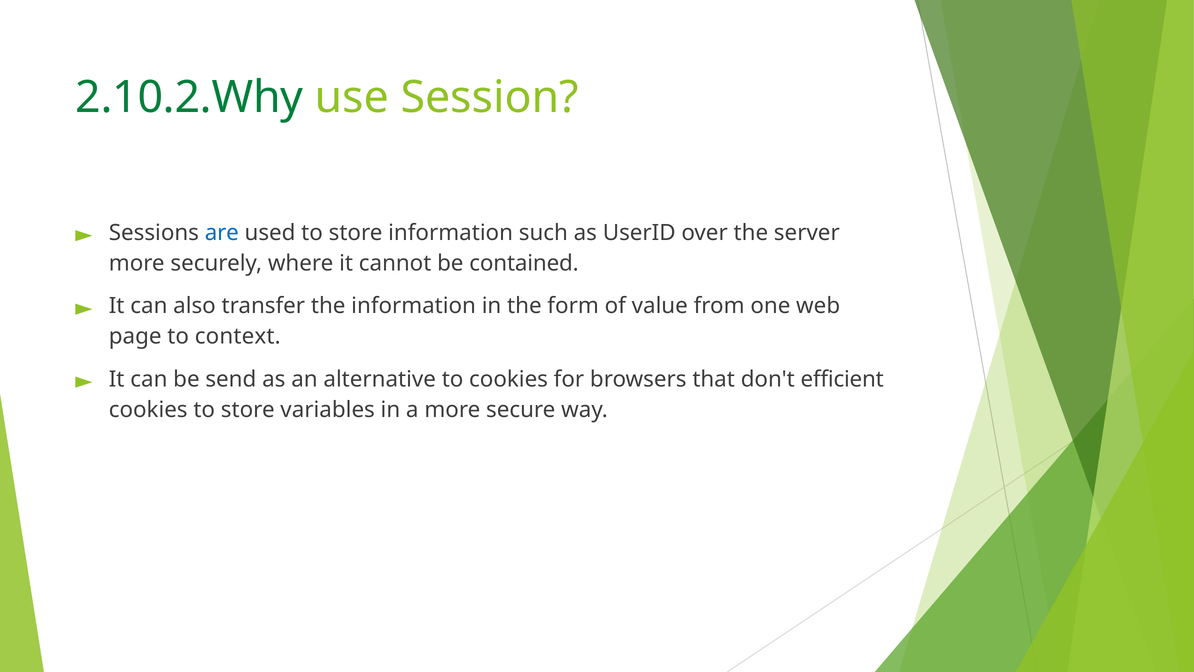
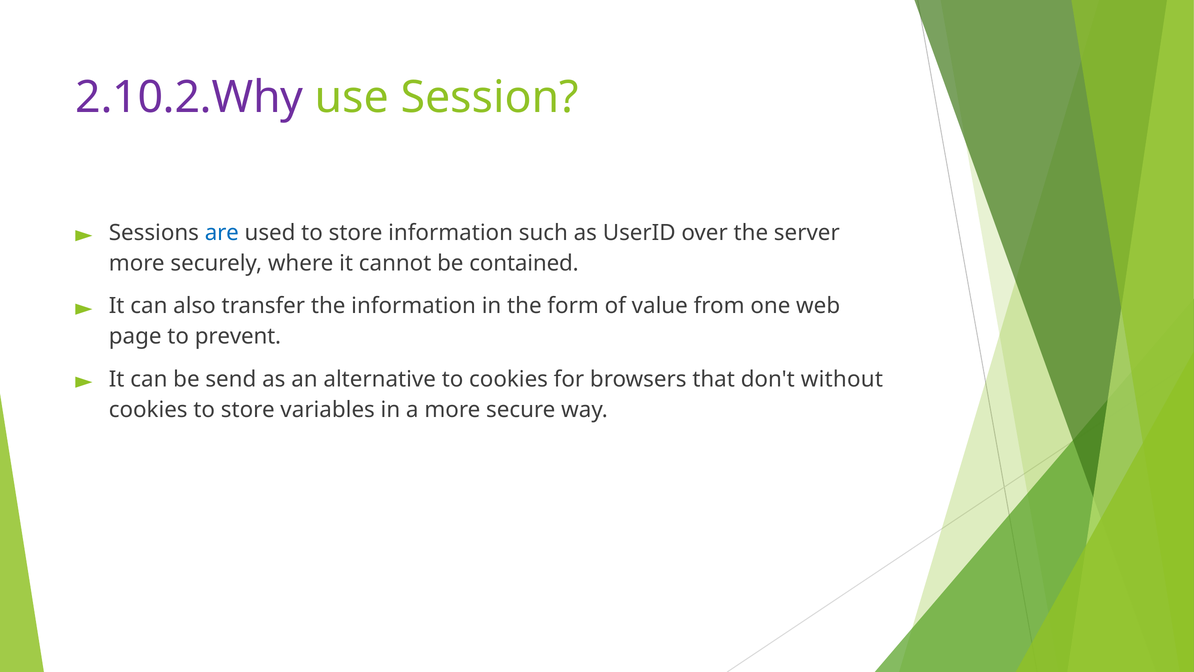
2.10.2.Why colour: green -> purple (189, 97)
context: context -> prevent (238, 336)
efficient: efficient -> without (842, 379)
